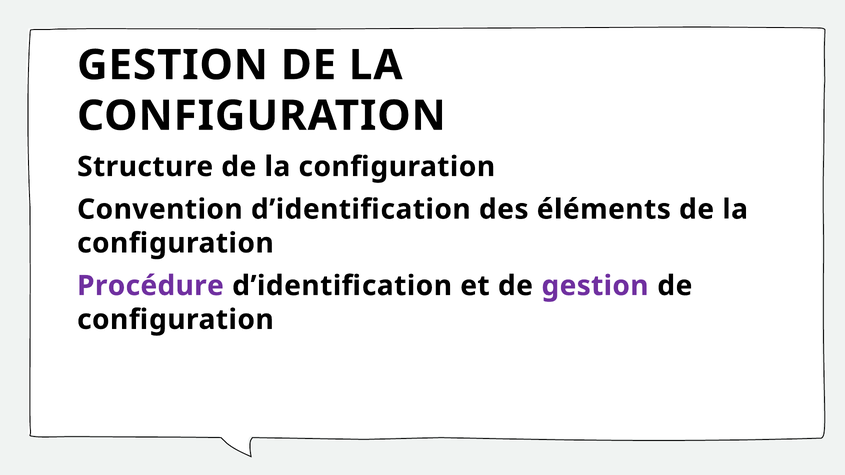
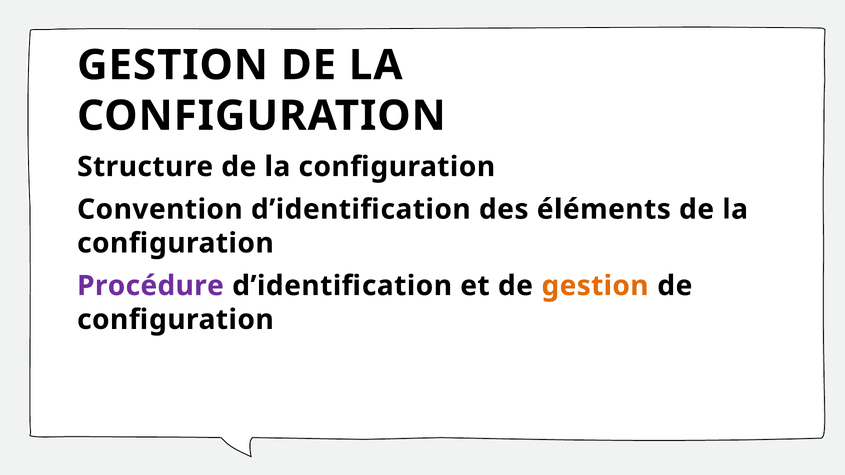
gestion colour: purple -> orange (595, 286)
